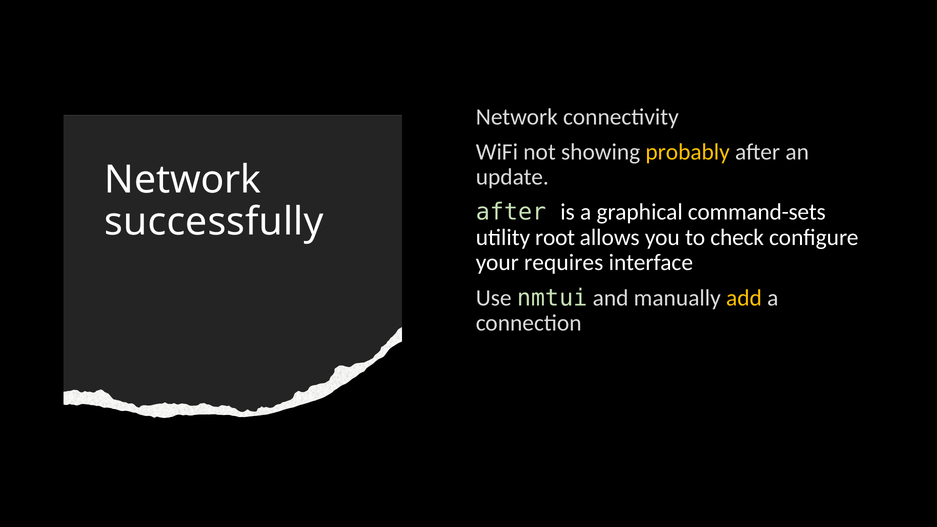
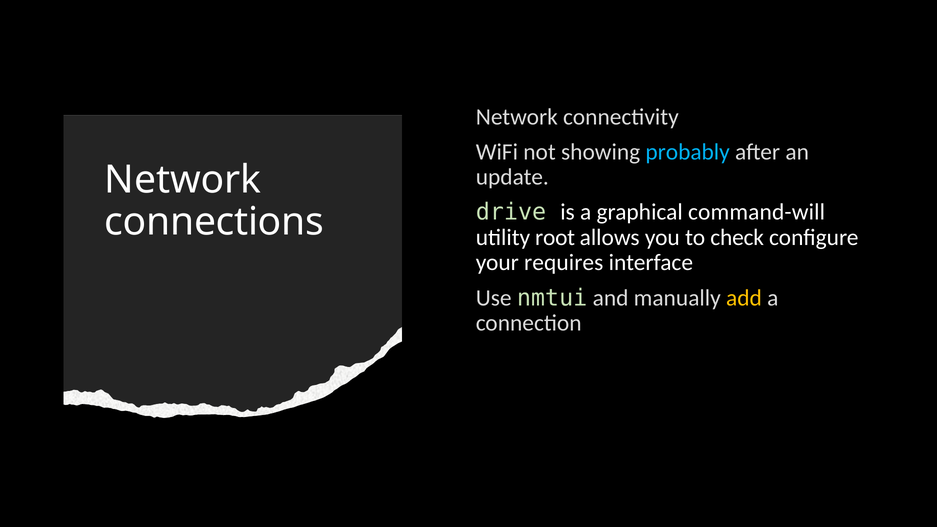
probably colour: yellow -> light blue (688, 152)
after: after -> drive (511, 212)
command-sets: command-sets -> command-will (757, 212)
successfully: successfully -> connections (214, 222)
